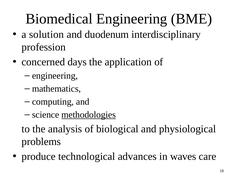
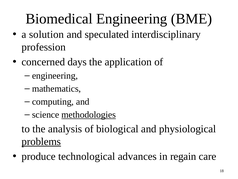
duodenum: duodenum -> speculated (107, 34)
problems underline: none -> present (41, 141)
waves: waves -> regain (183, 156)
